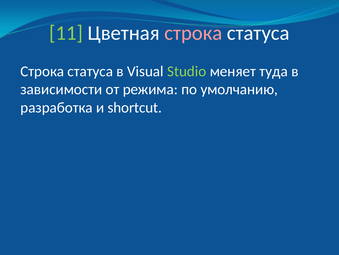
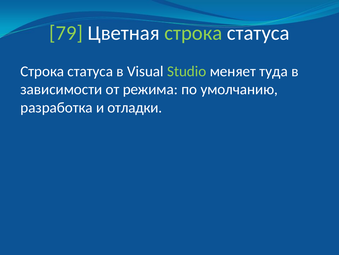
11: 11 -> 79 (66, 33)
строка colour: pink -> light green (193, 33)
shortcut: shortcut -> отладки (135, 107)
